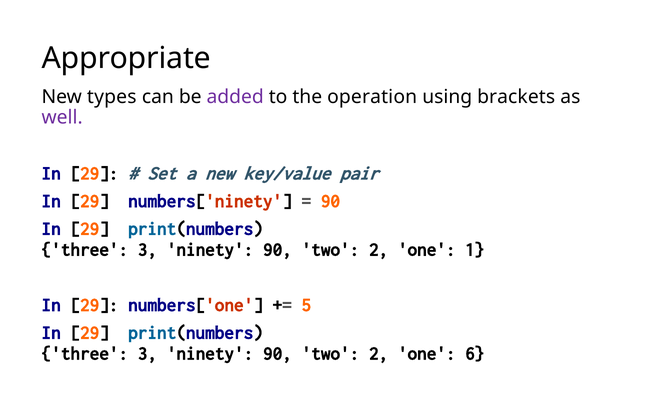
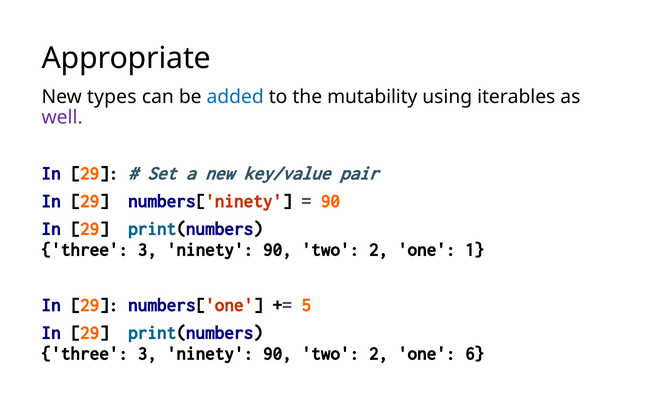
added colour: purple -> blue (235, 97)
operation: operation -> mutability (372, 97)
brackets: brackets -> iterables (516, 97)
